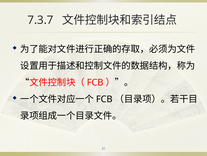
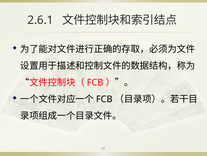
7.3.7: 7.3.7 -> 2.6.1 (40, 20)
